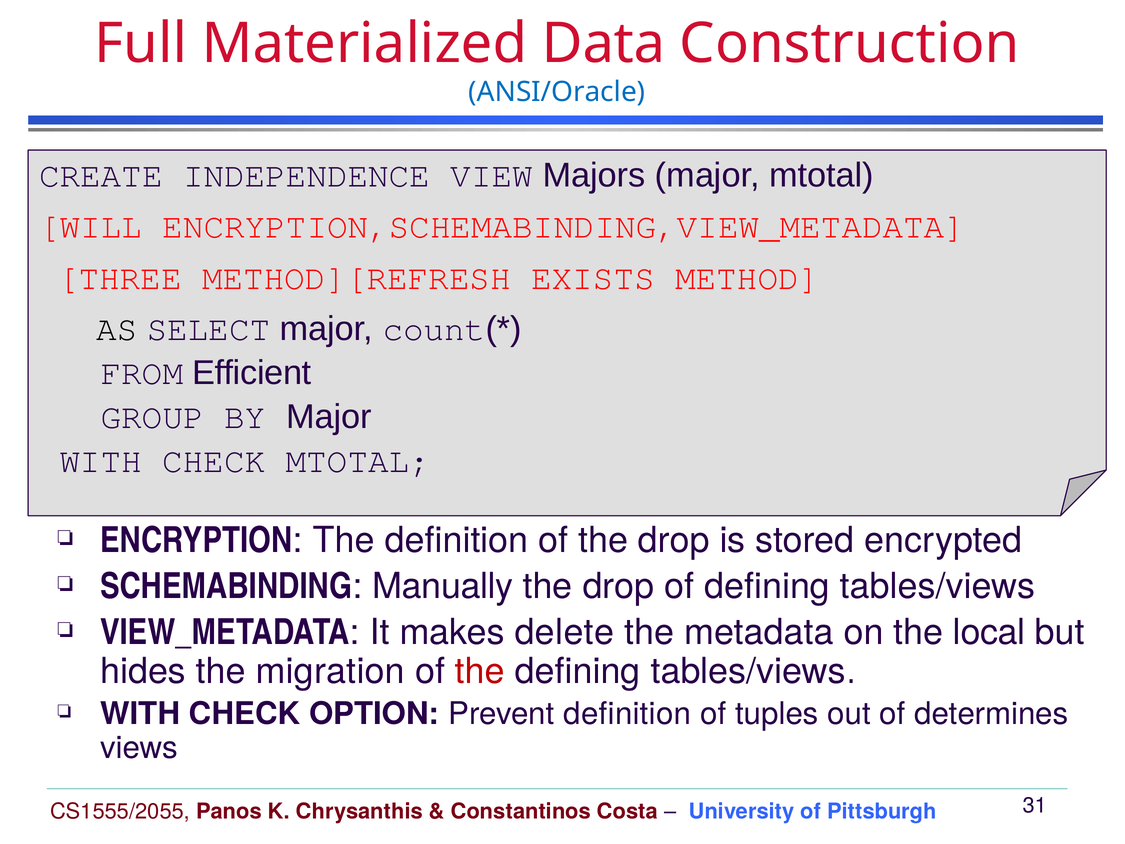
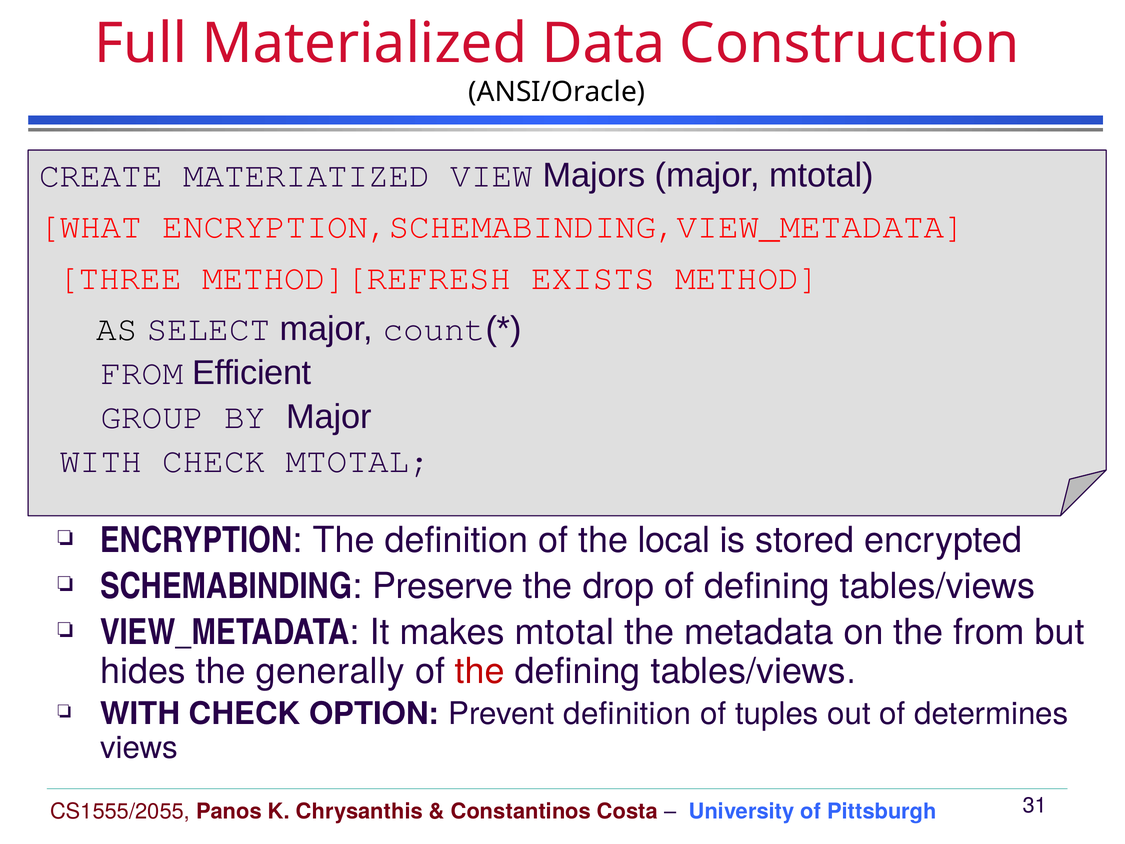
ANSI/Oracle colour: blue -> black (557, 92)
INDEPENDENCE: INDEPENDENCE -> MATERIATIZED (307, 175)
WILL: WILL -> WHAT (91, 227)
of the drop: drop -> local (674, 540)
Manually: Manually -> Preserve (443, 586)
makes delete: delete -> mtotal (564, 632)
the local: local -> from (989, 632)
migration: migration -> generally (330, 671)
